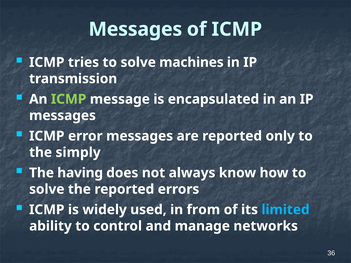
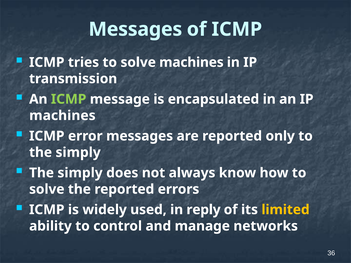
messages: messages -> machines (62, 116)
having: having -> simply (80, 173)
from: from -> reply (203, 210)
limited colour: light blue -> yellow (285, 210)
